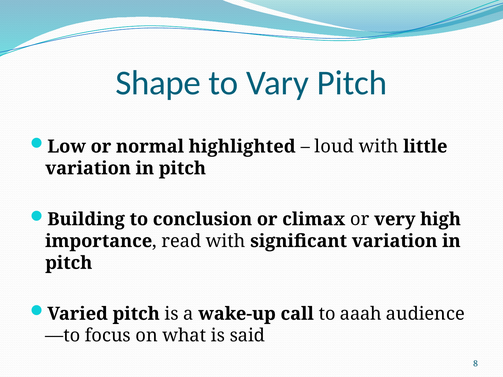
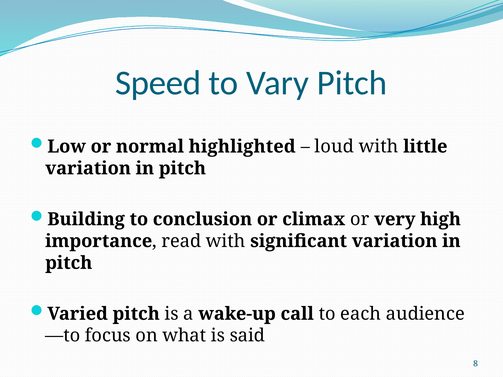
Shape: Shape -> Speed (158, 83)
aaah: aaah -> each (361, 314)
